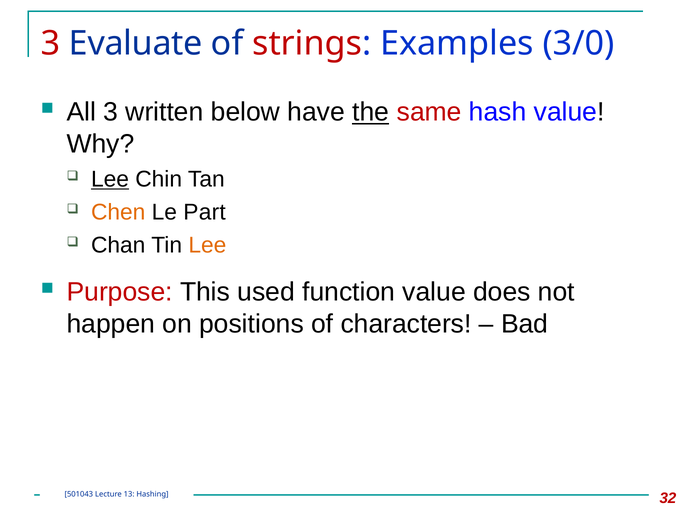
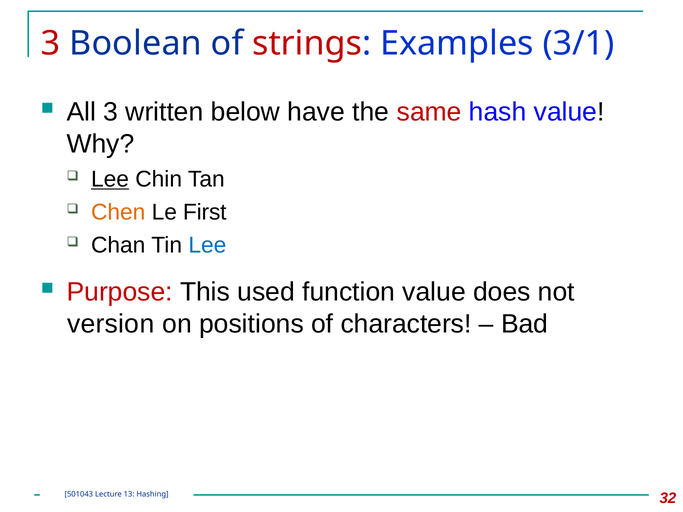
Evaluate: Evaluate -> Boolean (136, 43)
3/0: 3/0 -> 3/1 (579, 43)
the underline: present -> none (371, 112)
Part: Part -> First (205, 212)
Lee colour: orange -> blue (207, 245)
happen: happen -> version (111, 324)
